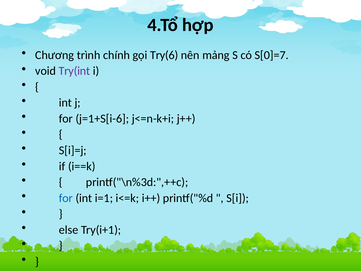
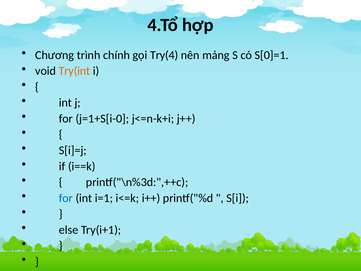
Try(6: Try(6 -> Try(4 (164, 55)
S[0]=7: S[0]=7 -> S[0]=1 (272, 55)
Try(int colour: purple -> orange (74, 71)
j=1+S[i-6: j=1+S[i-6 -> j=1+S[i-0 (102, 118)
